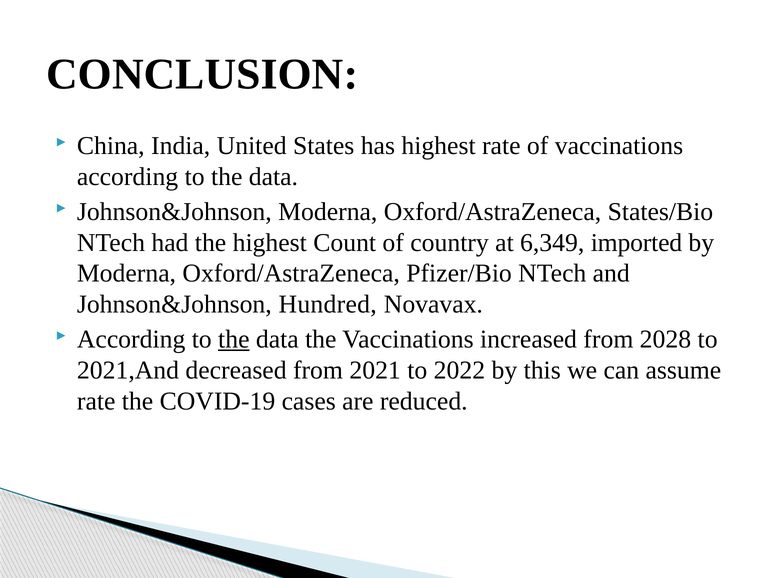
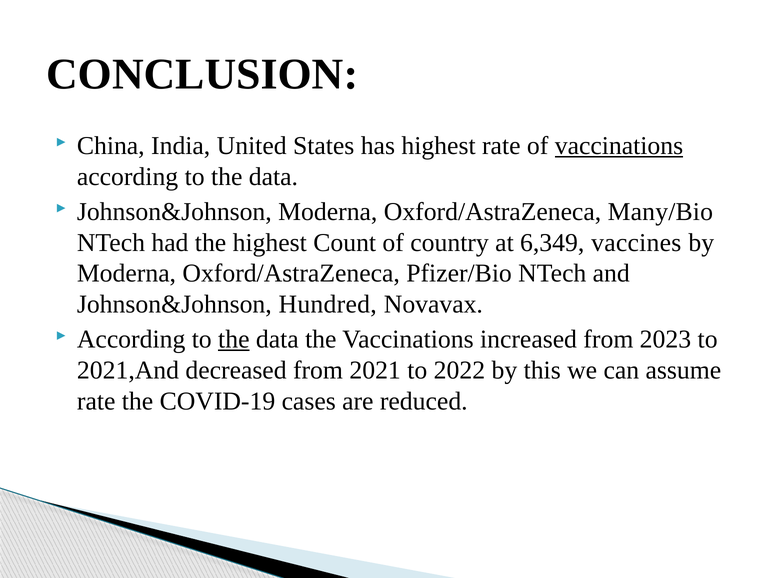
vaccinations underline: none -> present (619, 146)
States/Bio: States/Bio -> Many/Bio (660, 212)
imported: imported -> vaccines (636, 243)
2028: 2028 -> 2023 (665, 340)
